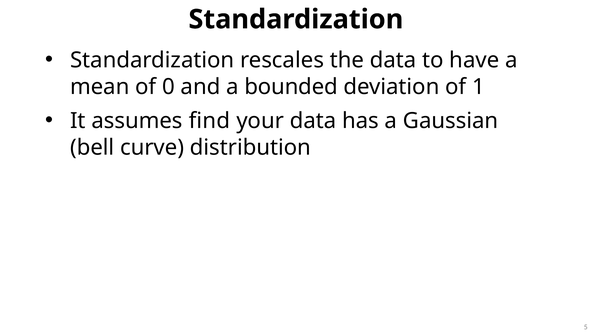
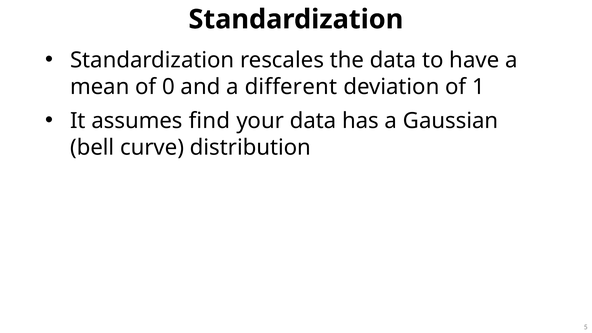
bounded: bounded -> different (291, 87)
